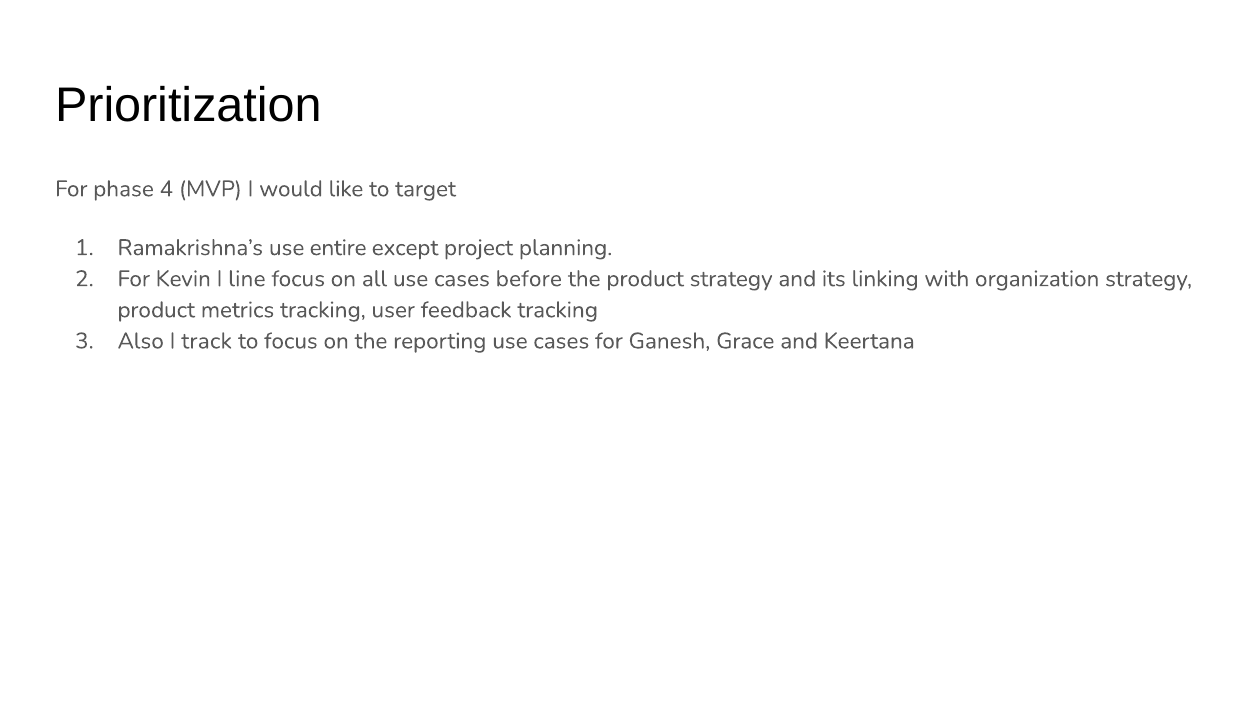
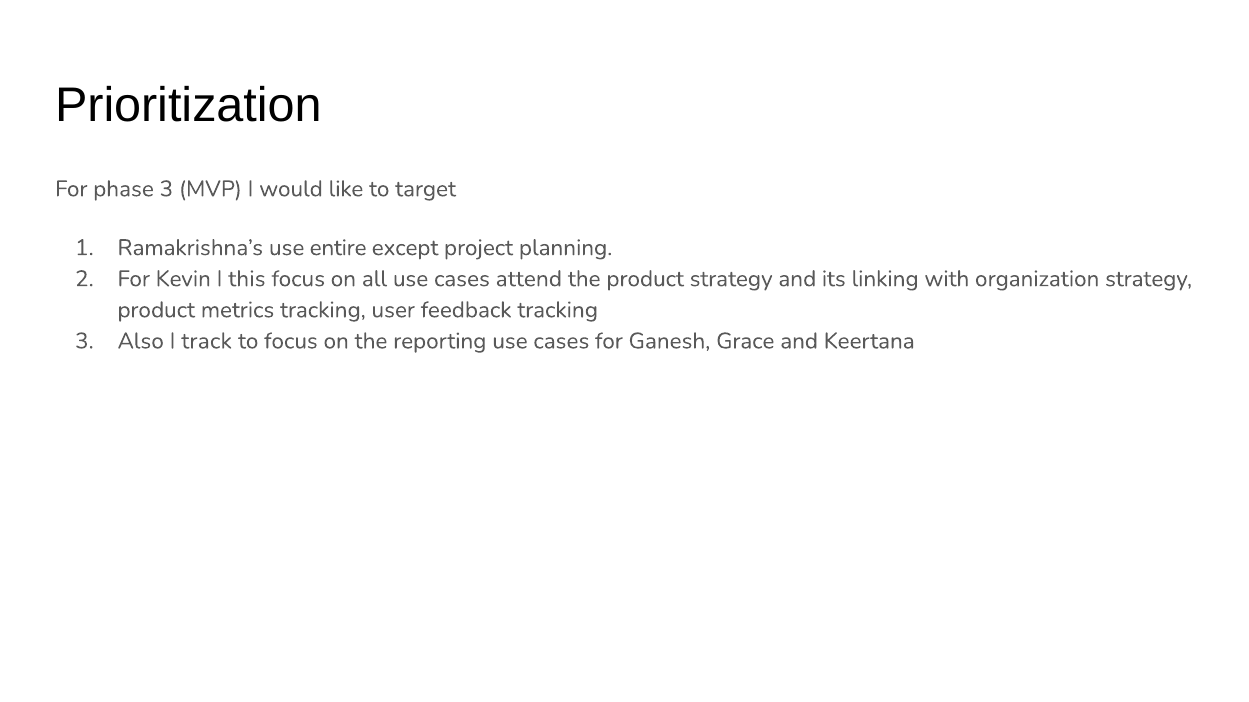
phase 4: 4 -> 3 (166, 189)
line: line -> this (247, 279)
before: before -> attend (529, 279)
